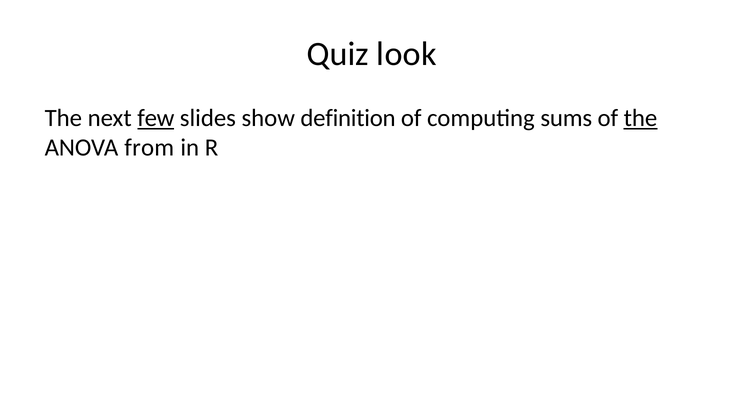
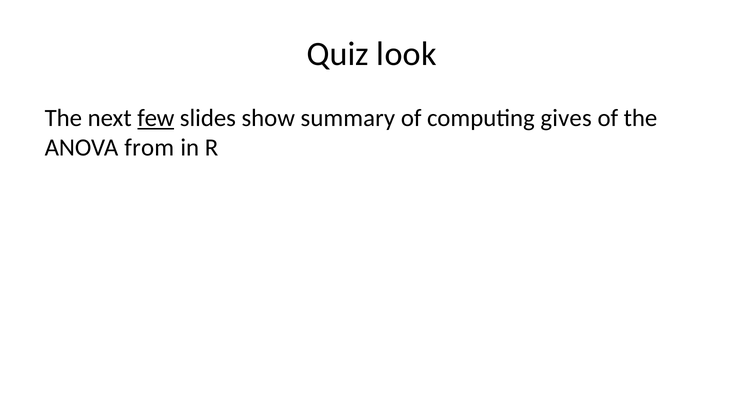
definition: definition -> summary (348, 118)
sums: sums -> gives (566, 118)
the underline: present -> none (640, 118)
